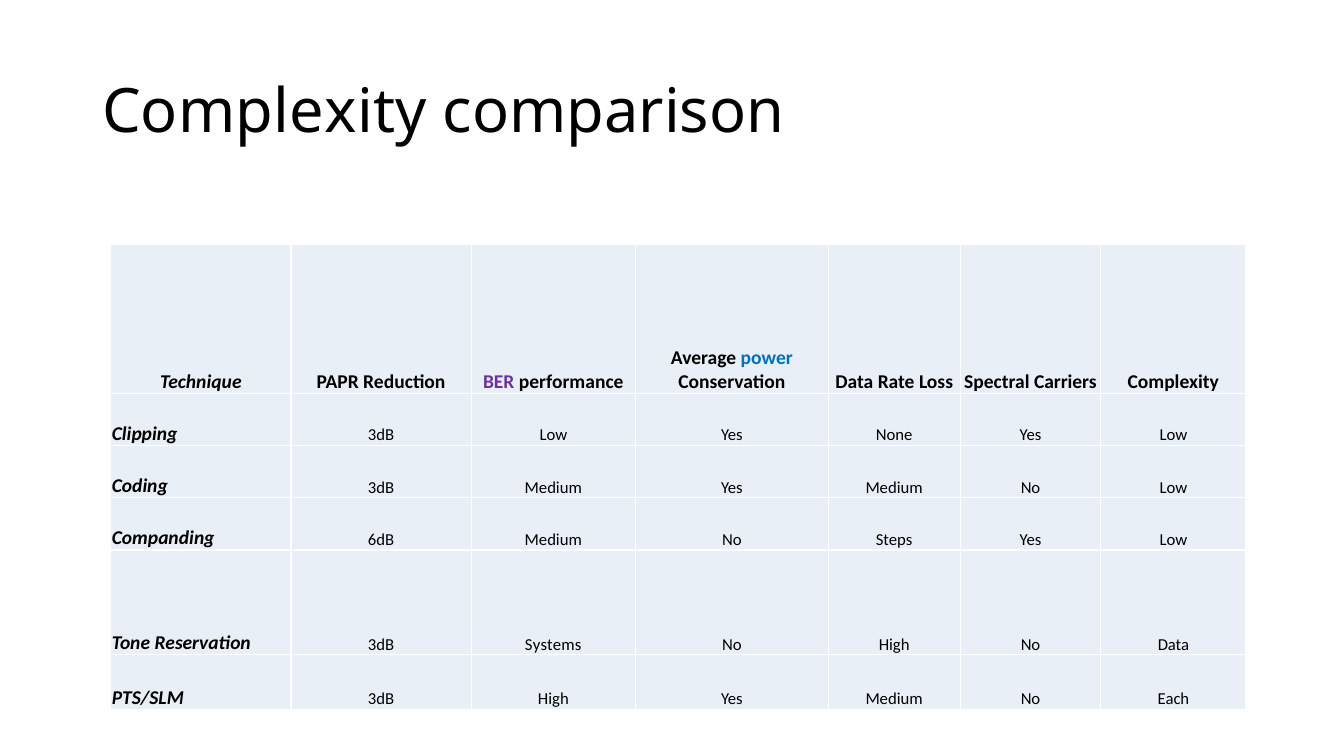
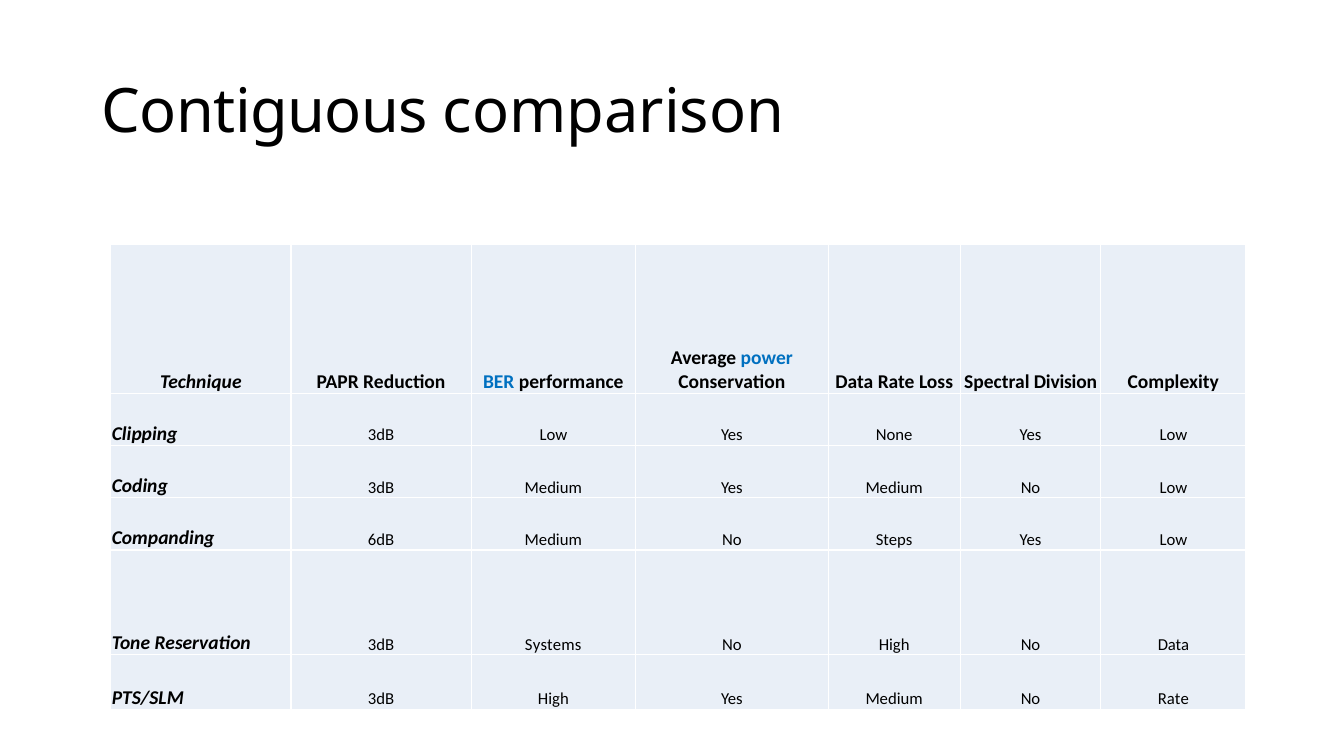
Complexity: Complexity -> Contiguous (265, 112)
BER colour: purple -> blue (499, 382)
Carriers: Carriers -> Division (1065, 382)
No Each: Each -> Rate (1173, 700)
